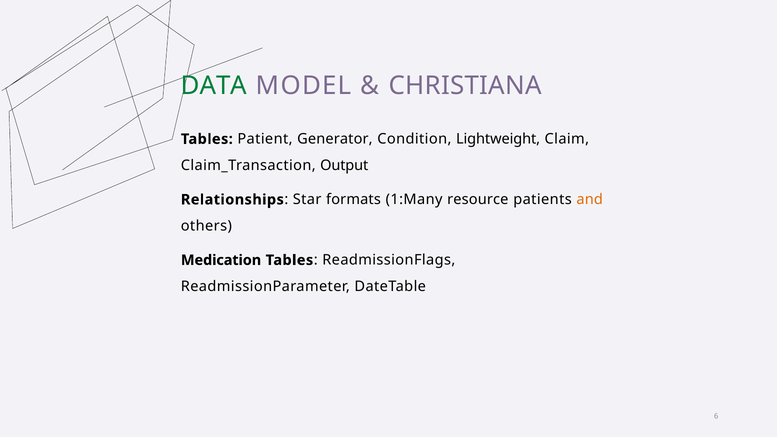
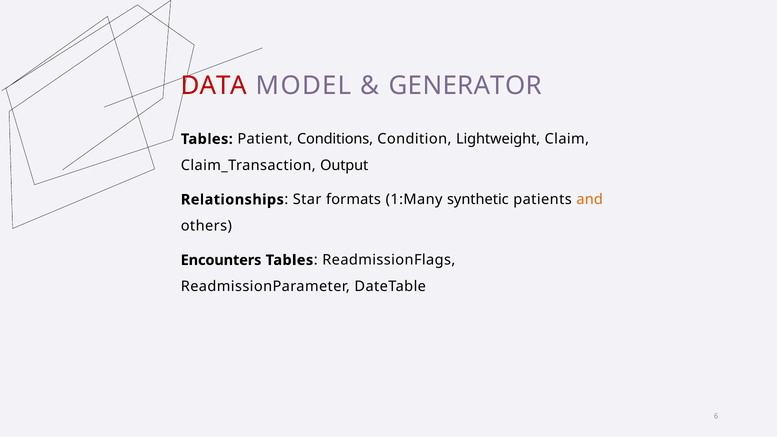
DATA colour: green -> red (214, 86)
CHRISTIANA: CHRISTIANA -> GENERATOR (465, 86)
Generator: Generator -> Conditions (335, 139)
resource: resource -> synthetic (478, 200)
Medication: Medication -> Encounters (221, 260)
